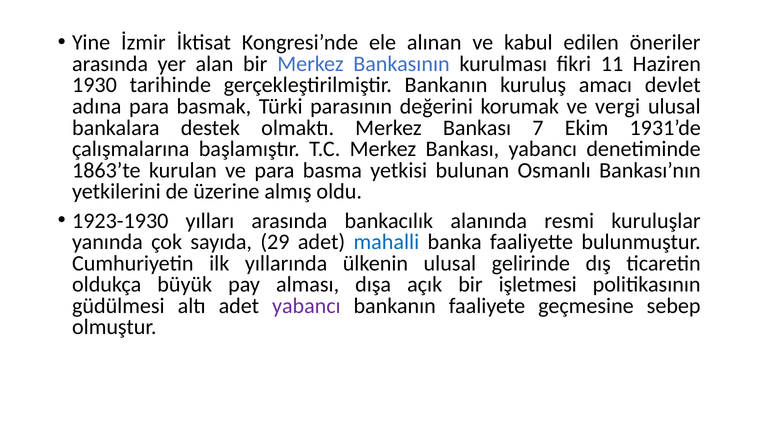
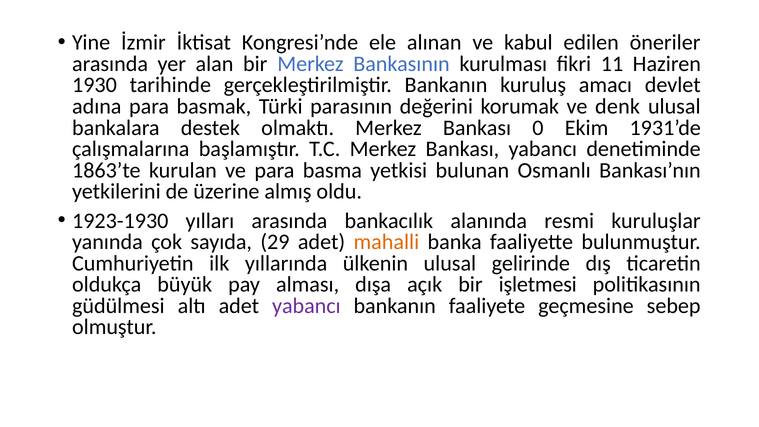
vergi: vergi -> denk (618, 106)
7: 7 -> 0 (538, 128)
mahalli colour: blue -> orange (386, 242)
